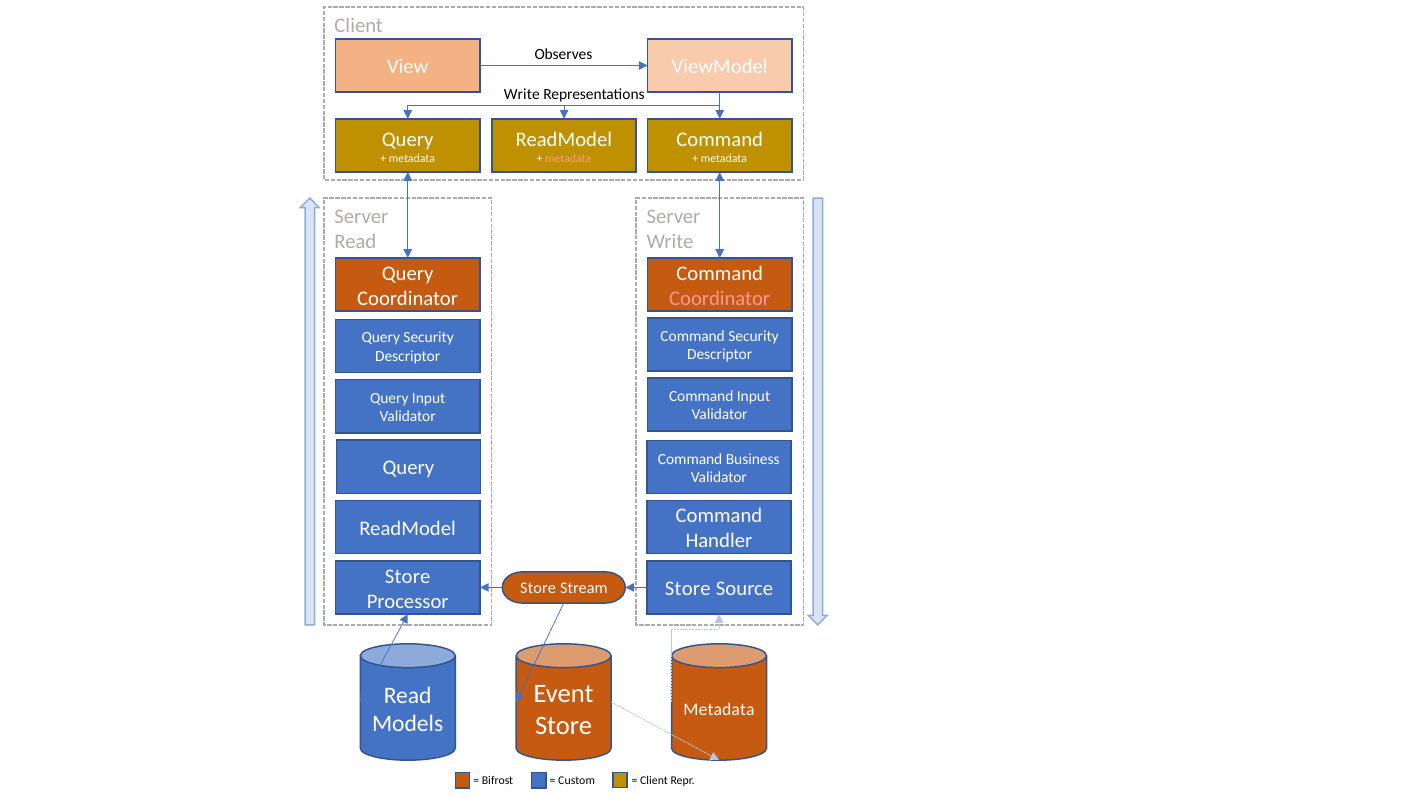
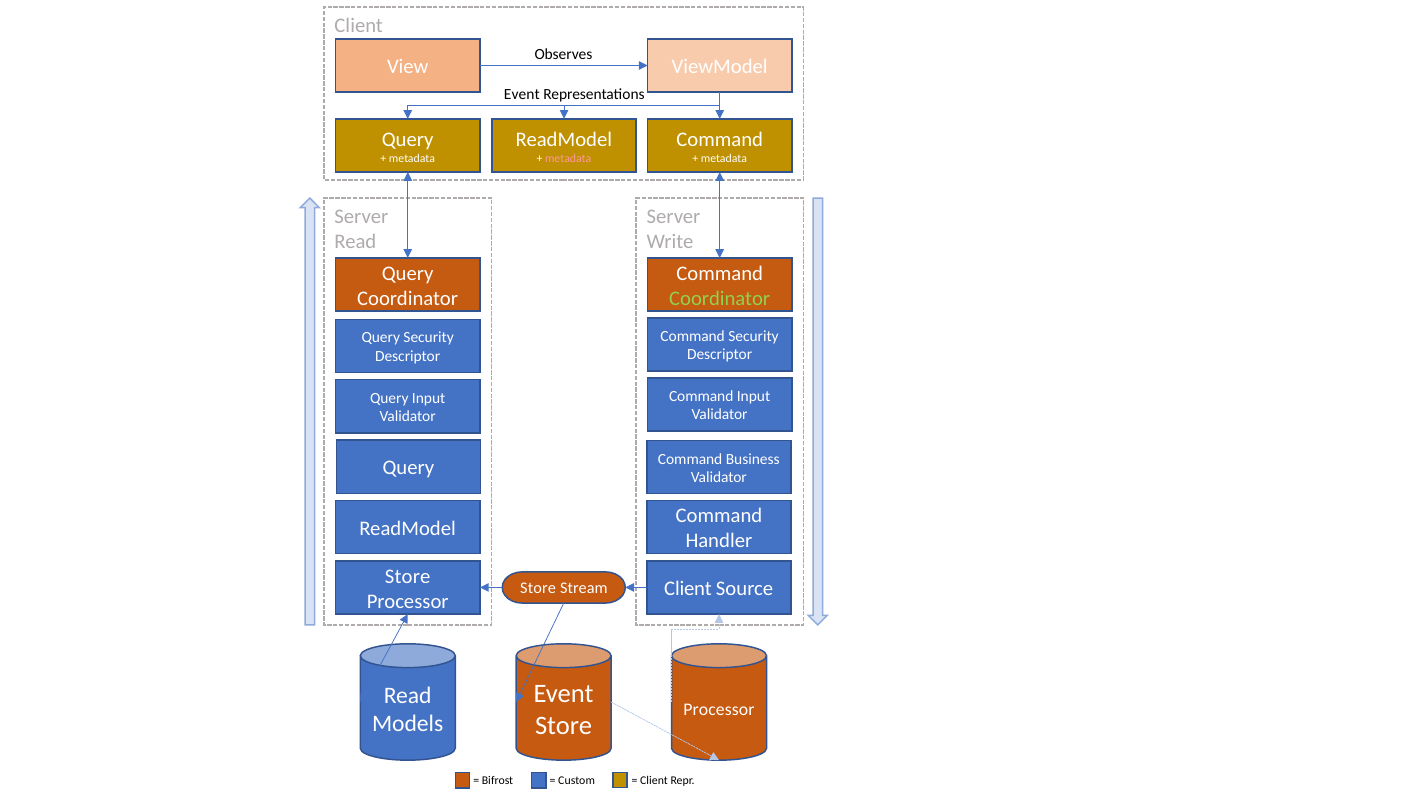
Write: Write -> Event (522, 95)
Coordinator colour: pink -> light green (720, 298)
Store: Store -> Client (688, 589)
Metadata: Metadata -> Processor (719, 709)
